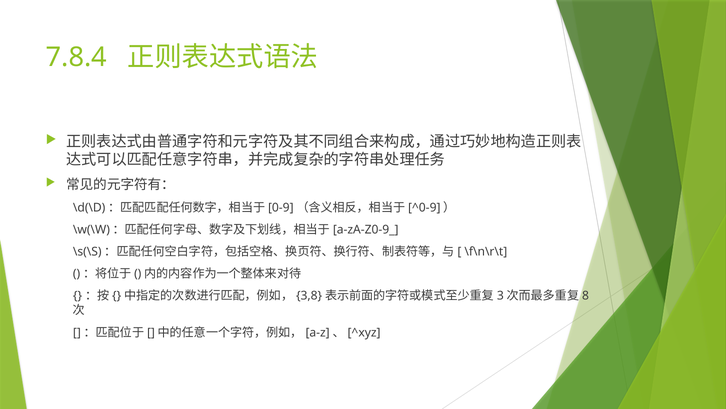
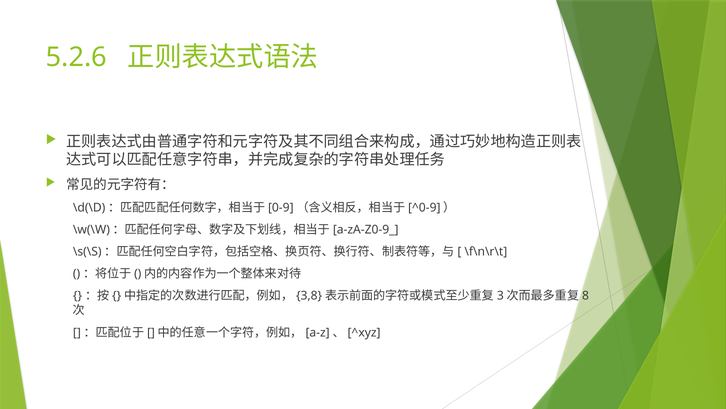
7.8.4: 7.8.4 -> 5.2.6 (76, 57)
